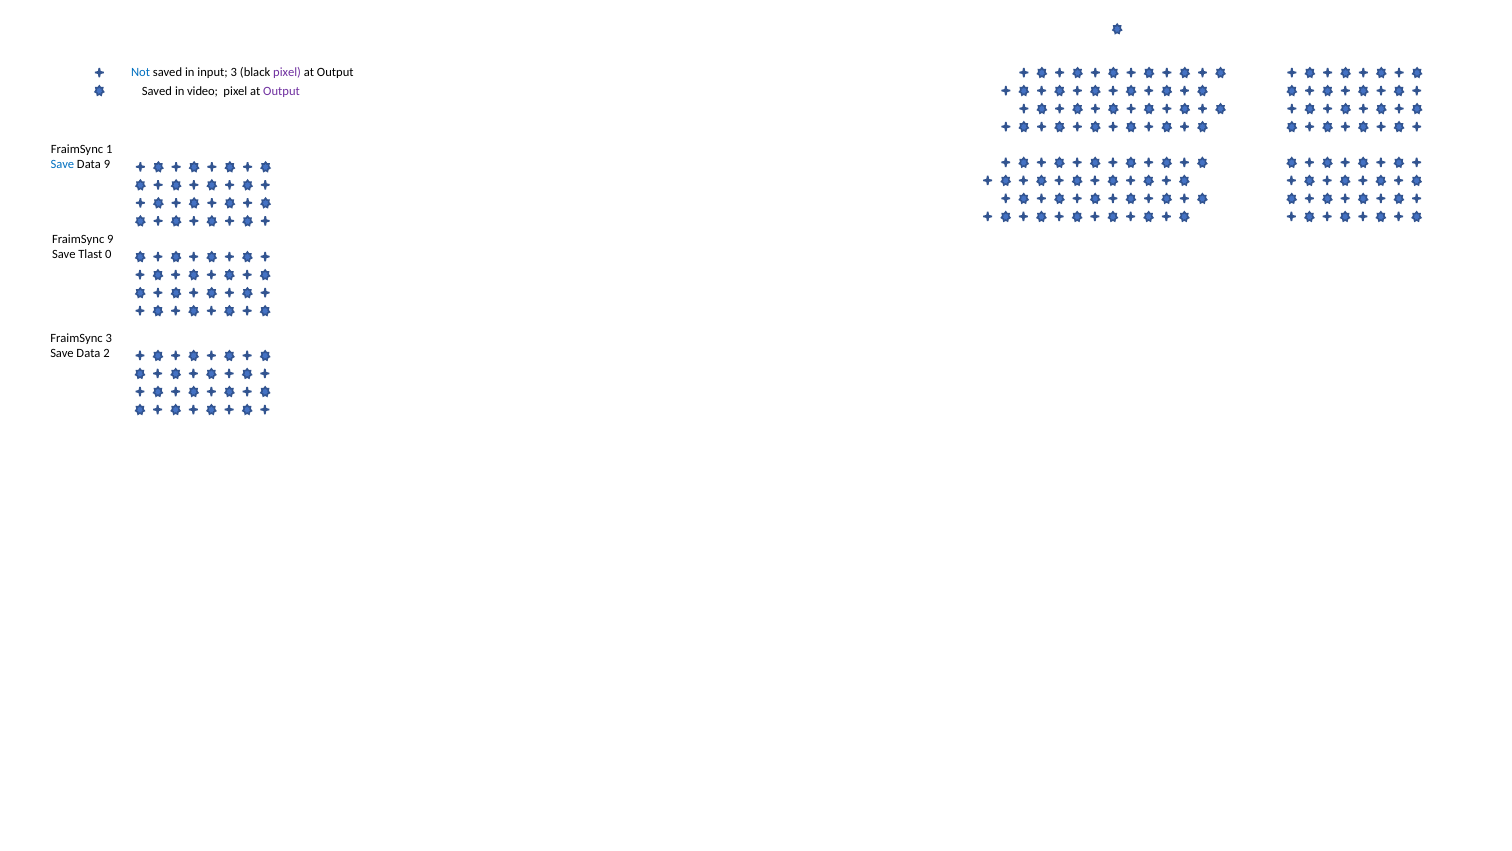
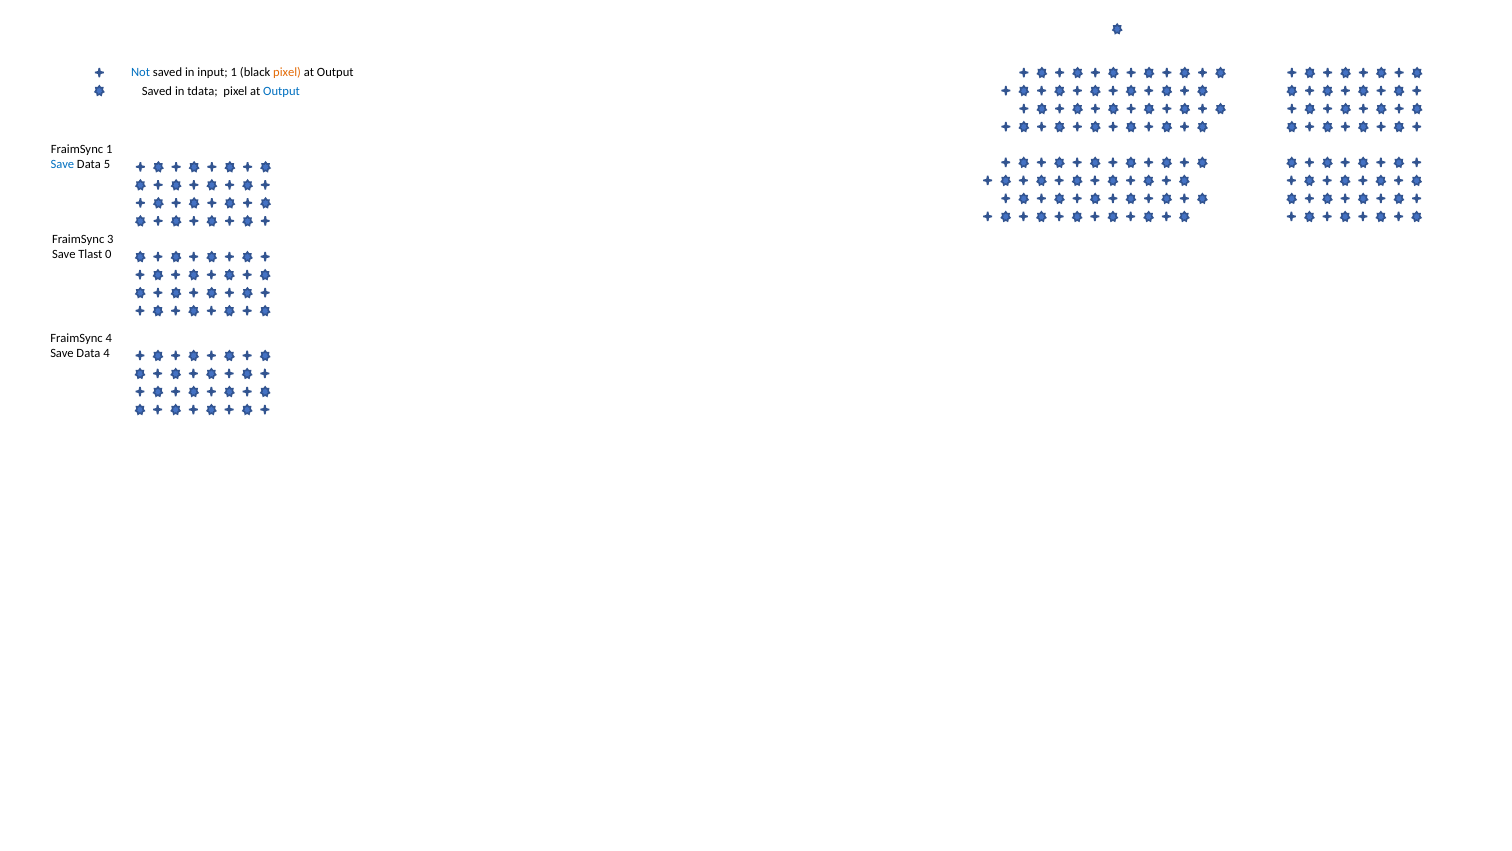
input 3: 3 -> 1 (234, 72)
pixel colour: purple -> orange (287, 72)
video: video -> tdata (203, 91)
Output colour: purple -> blue (282, 91)
Data 9: 9 -> 5 (107, 164)
FraimSync 9: 9 -> 3 (110, 239)
FraimSync 3: 3 -> 4 (109, 338)
Data 2: 2 -> 4 (107, 353)
